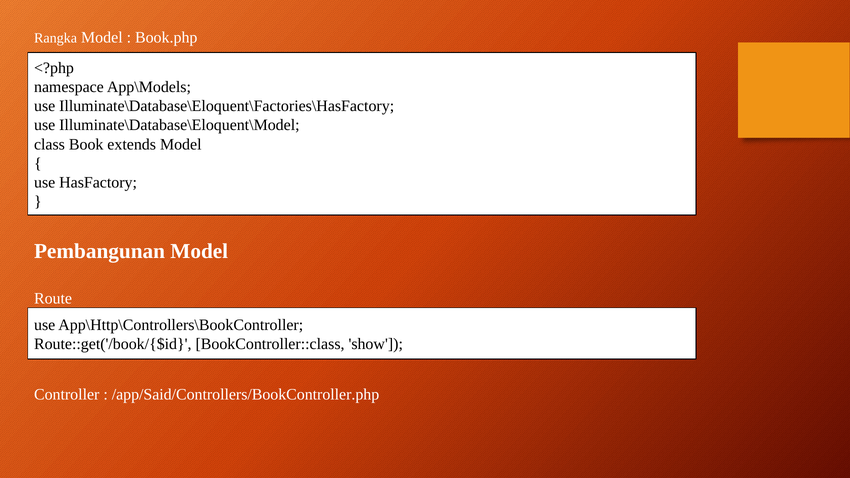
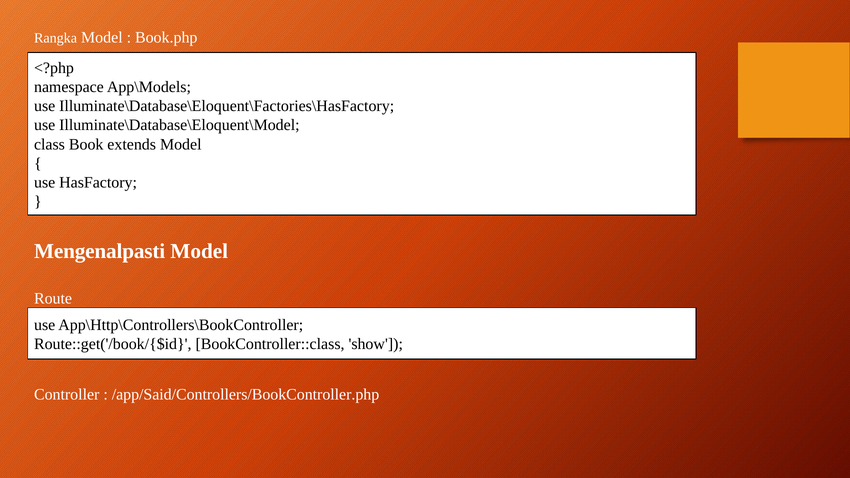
Pembangunan: Pembangunan -> Mengenalpasti (100, 251)
